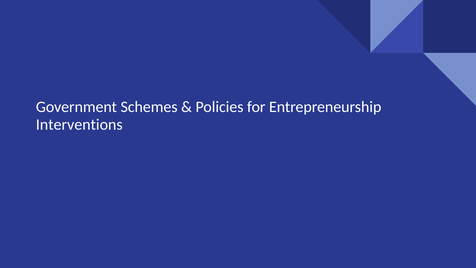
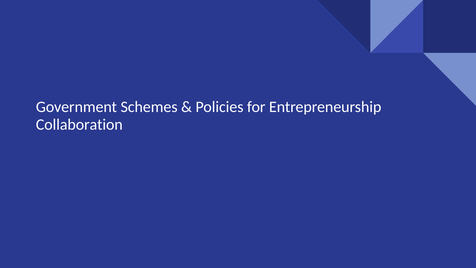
Interventions: Interventions -> Collaboration (79, 124)
